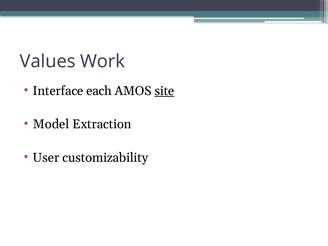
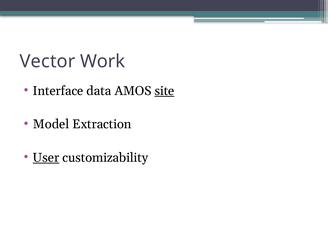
Values: Values -> Vector (48, 61)
each: each -> data (99, 91)
User underline: none -> present (46, 158)
